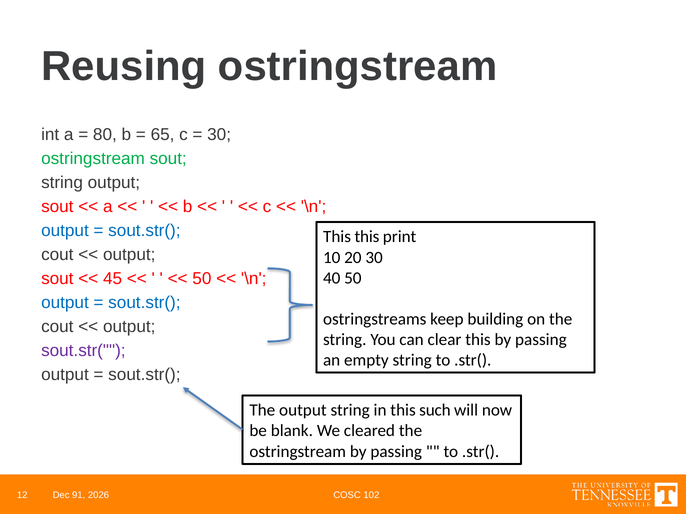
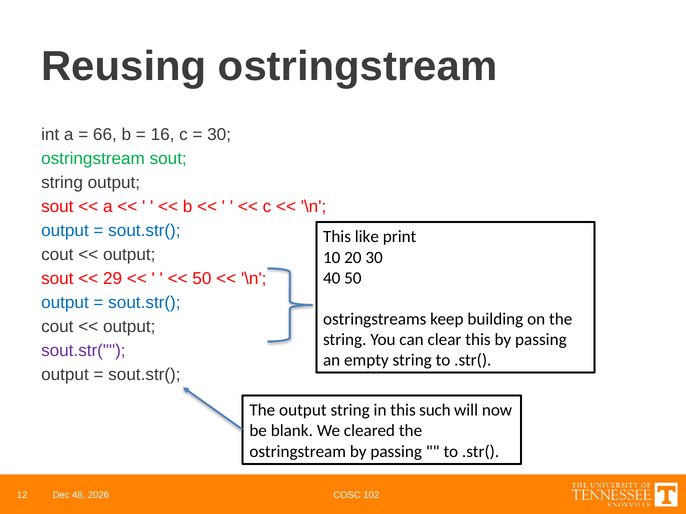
80: 80 -> 66 (105, 135)
65: 65 -> 16 (163, 135)
This this: this -> like (367, 237)
45: 45 -> 29 (113, 279)
91: 91 -> 48 (79, 496)
